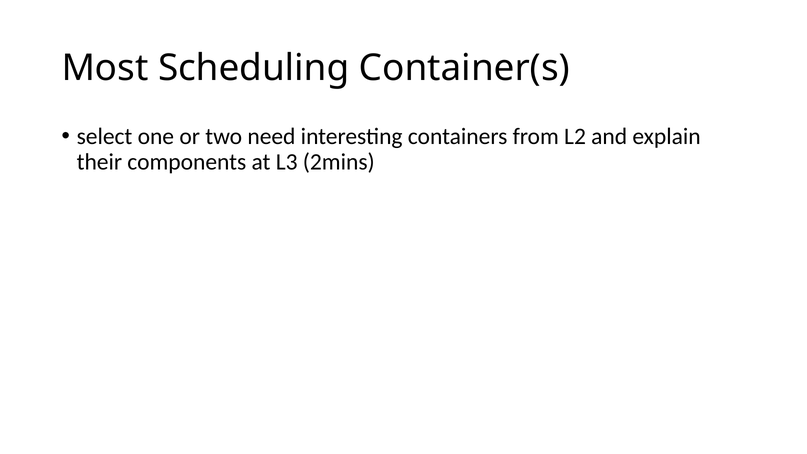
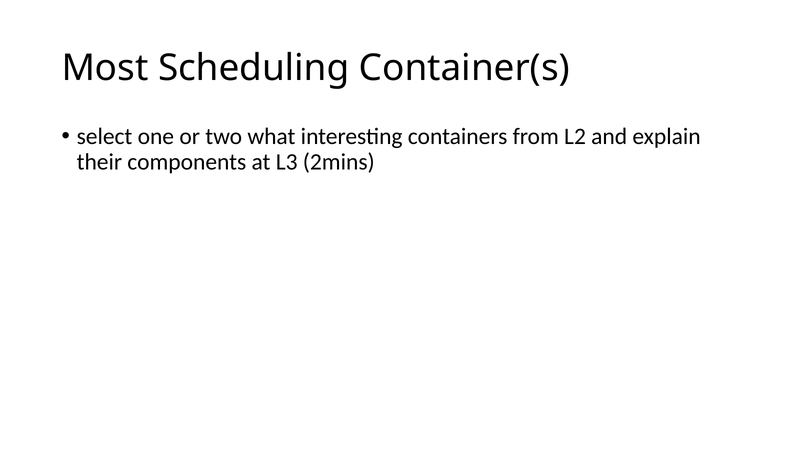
need: need -> what (271, 136)
